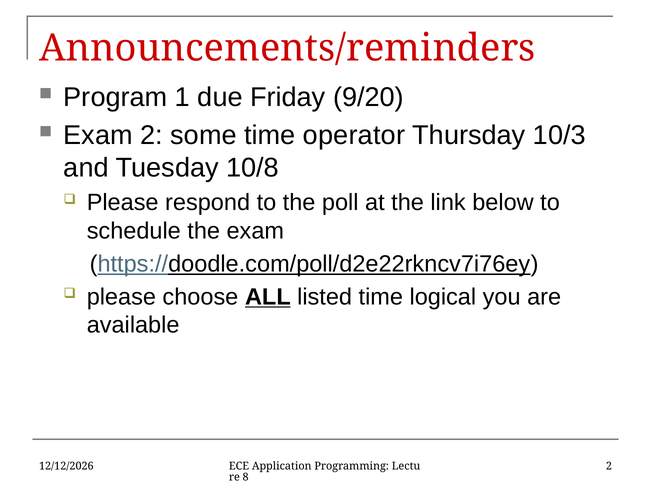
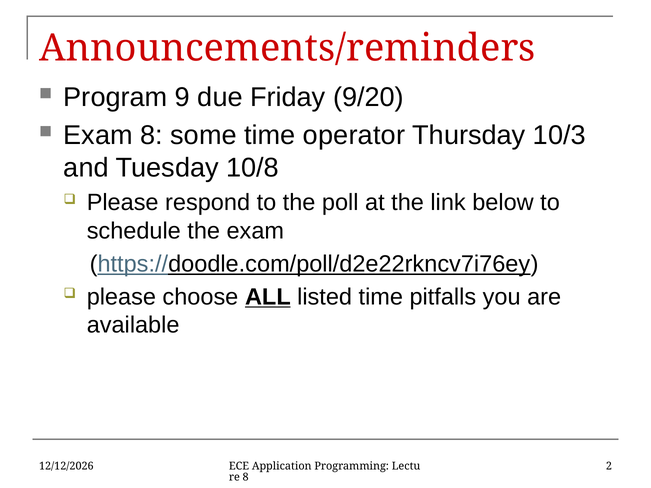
1: 1 -> 9 (182, 97)
Exam 2: 2 -> 8 (152, 135)
logical: logical -> pitfalls (443, 297)
